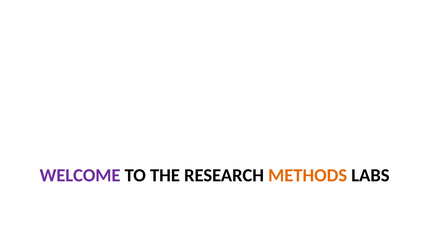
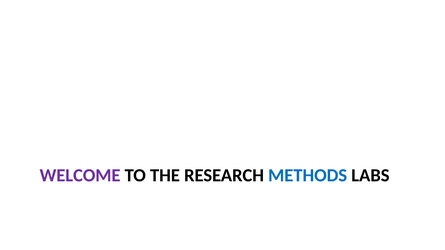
METHODS colour: orange -> blue (308, 175)
